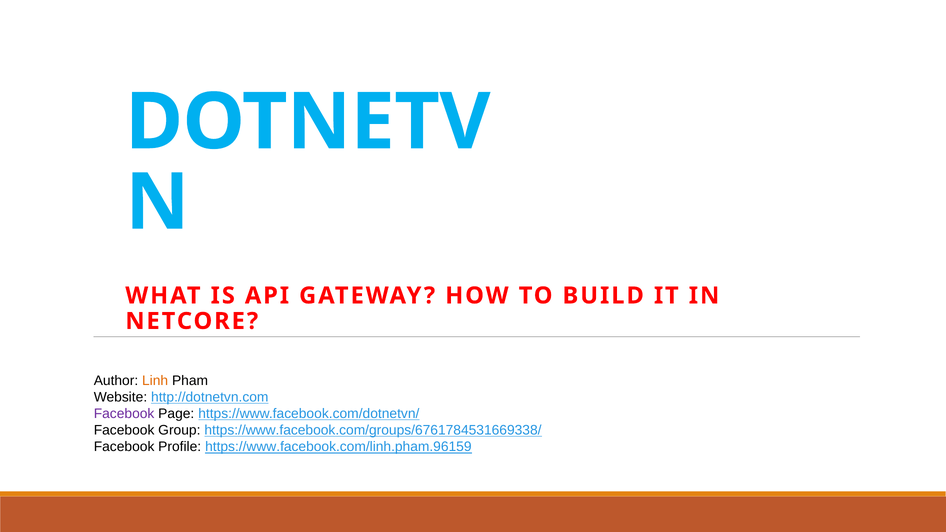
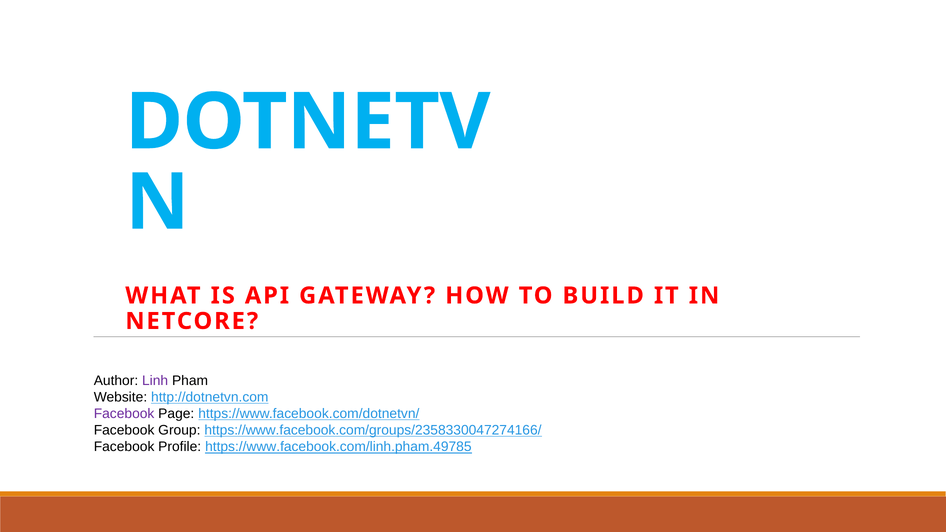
Linh colour: orange -> purple (155, 381)
https://www.facebook.com/groups/6761784531669338/: https://www.facebook.com/groups/6761784531669338/ -> https://www.facebook.com/groups/2358330047274166/ (373, 430)
https://www.facebook.com/linh.pham.96159: https://www.facebook.com/linh.pham.96159 -> https://www.facebook.com/linh.pham.49785 (338, 447)
